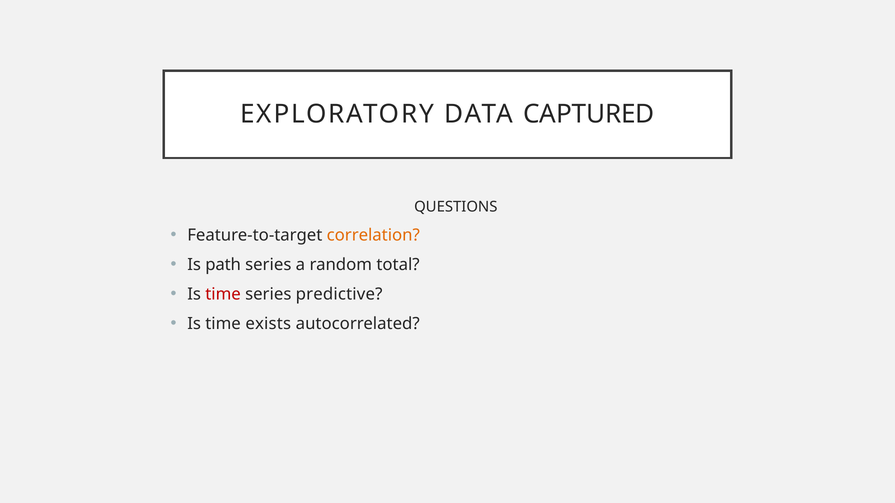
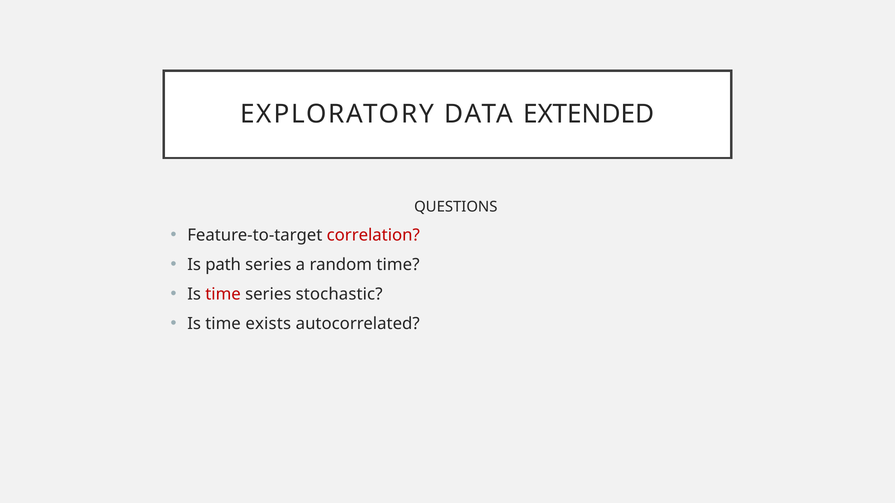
CAPTURED: CAPTURED -> EXTENDED (589, 114)
correlation colour: orange -> red (373, 235)
random total: total -> time (398, 265)
predictive: predictive -> stochastic (339, 294)
